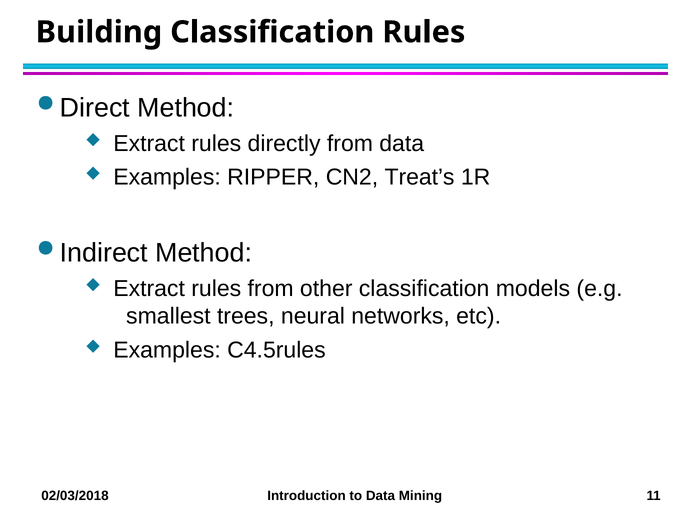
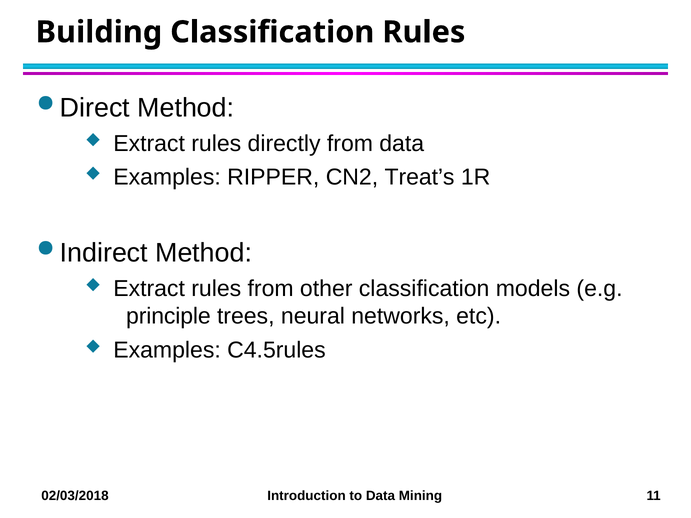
smallest: smallest -> principle (168, 316)
